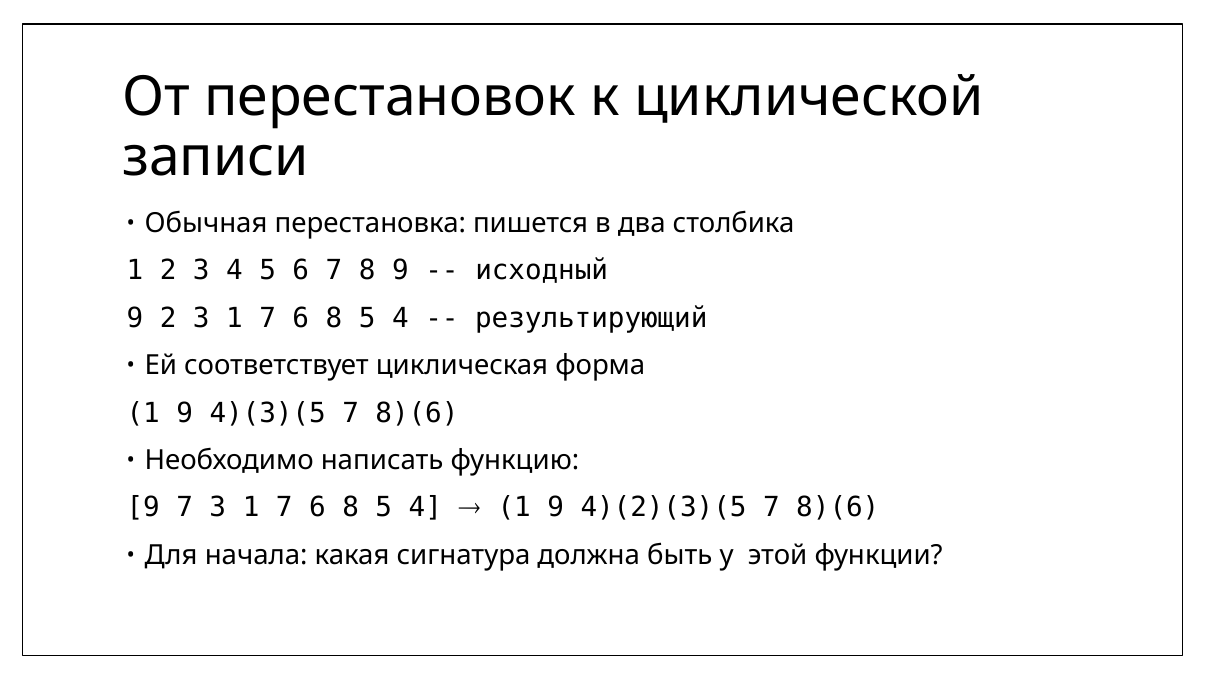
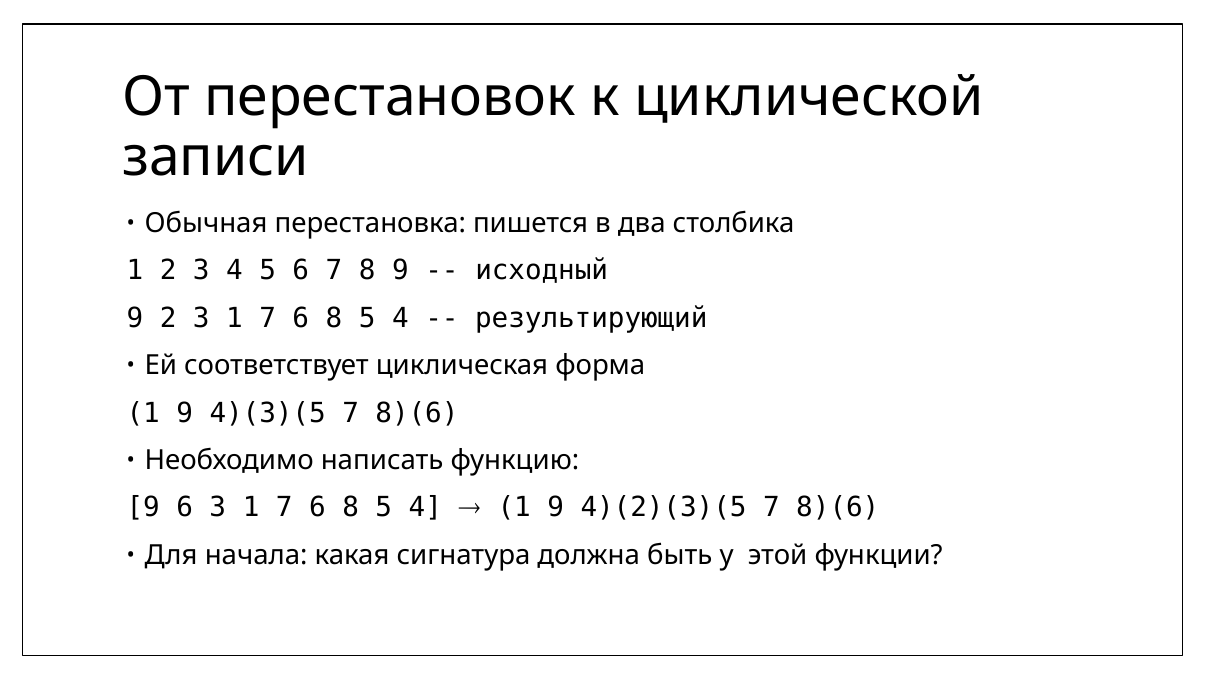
9 7: 7 -> 6 (185, 507)
